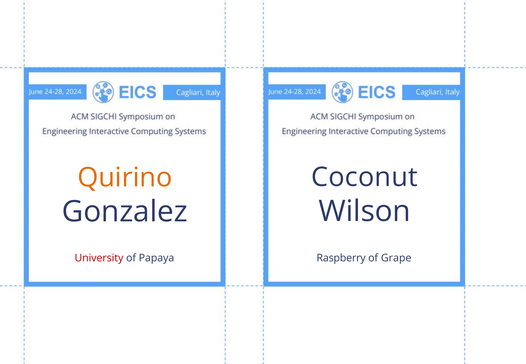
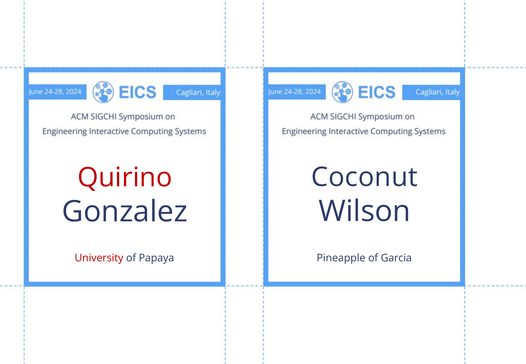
Quirino colour: orange -> red (125, 178)
Raspberry: Raspberry -> Pineapple (341, 258)
Grape: Grape -> Garcia (396, 258)
